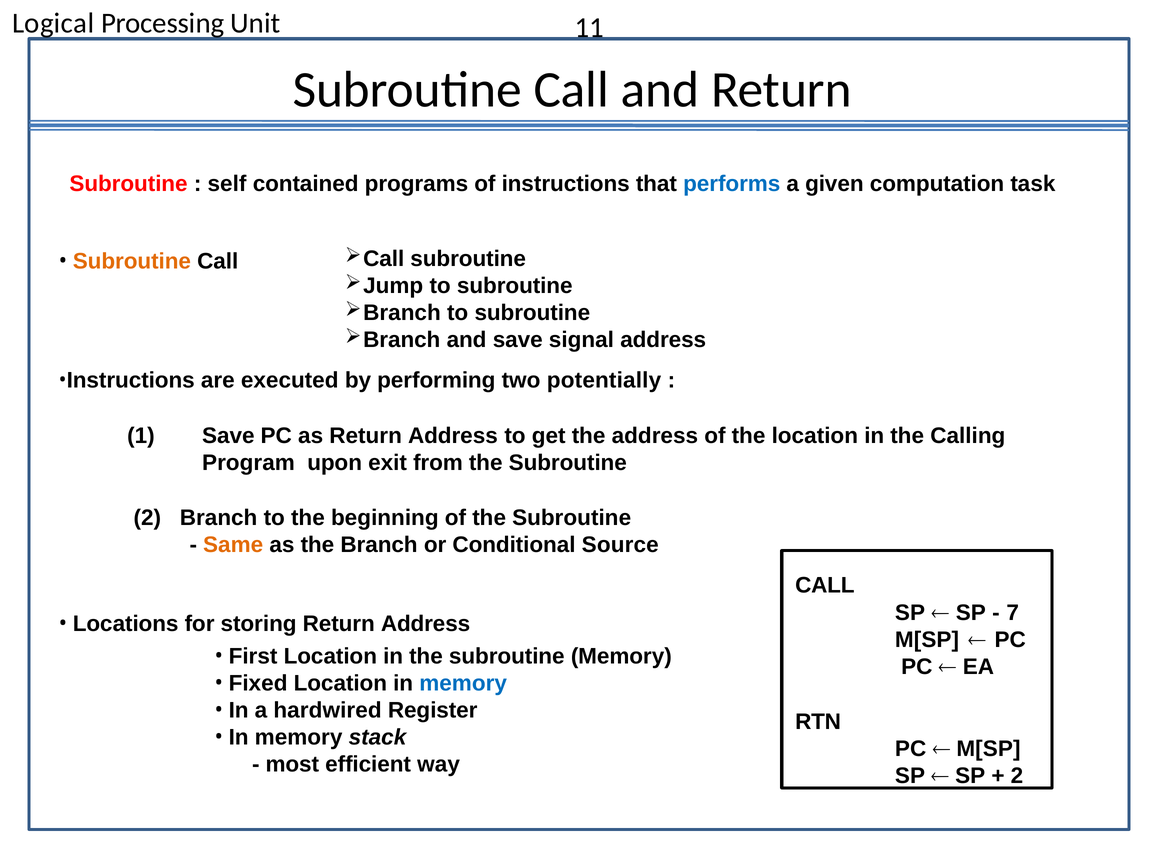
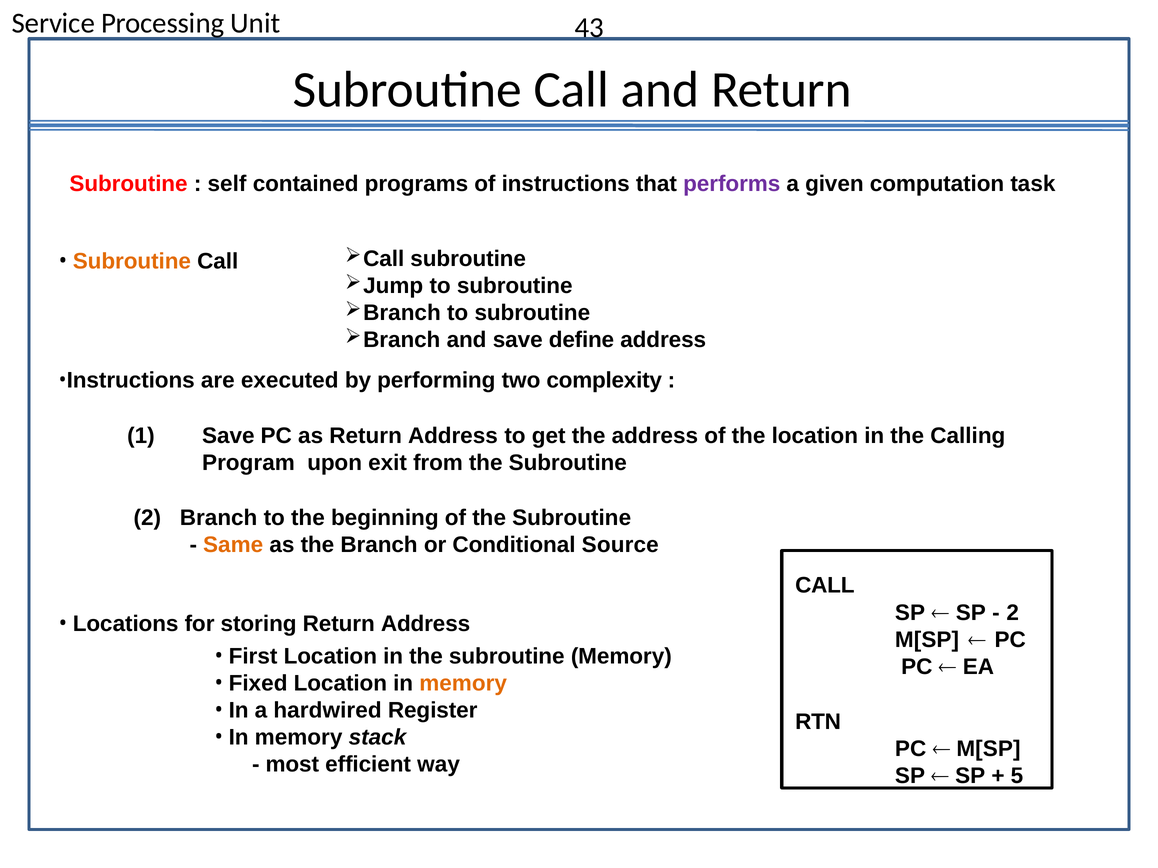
Logical: Logical -> Service (53, 23)
11: 11 -> 43 (589, 28)
performs colour: blue -> purple (732, 184)
signal: signal -> define (581, 340)
potentially: potentially -> complexity (604, 381)
7: 7 -> 2 (1013, 613)
memory colour: blue -> orange (463, 683)
2: 2 -> 5 (1017, 776)
